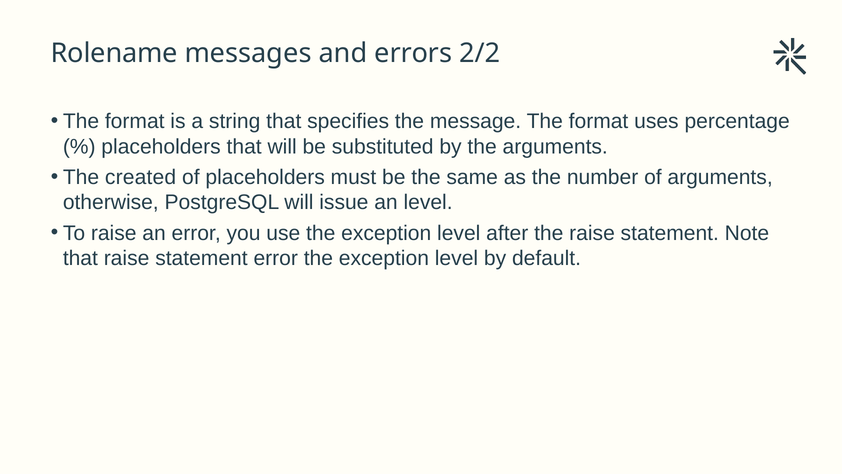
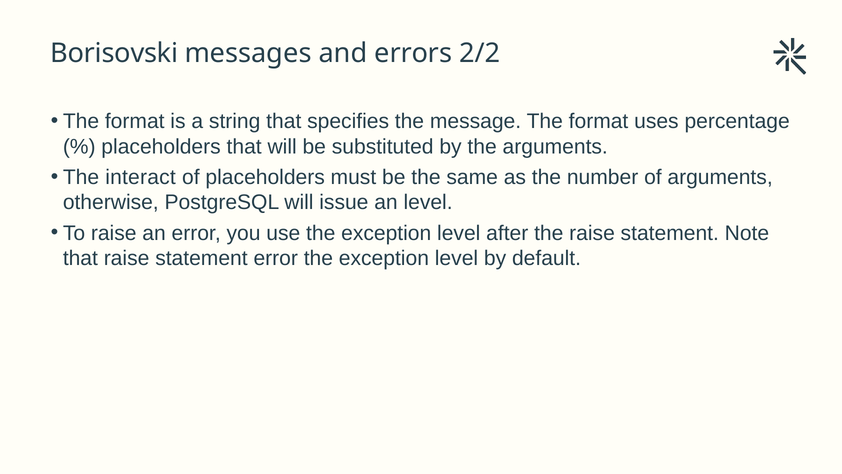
Rolename: Rolename -> Borisovski (114, 53)
created: created -> interact (141, 177)
